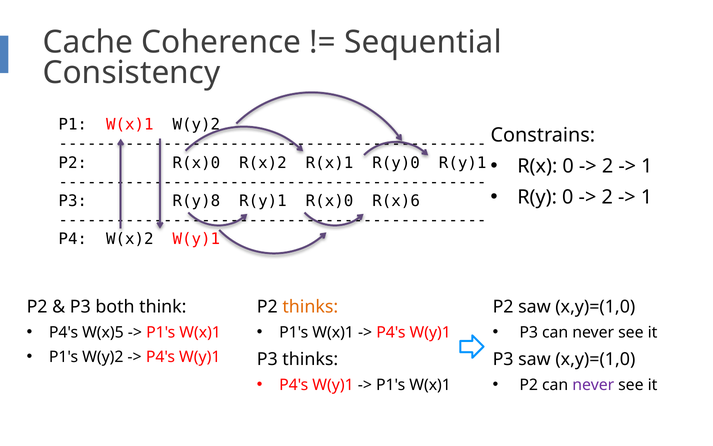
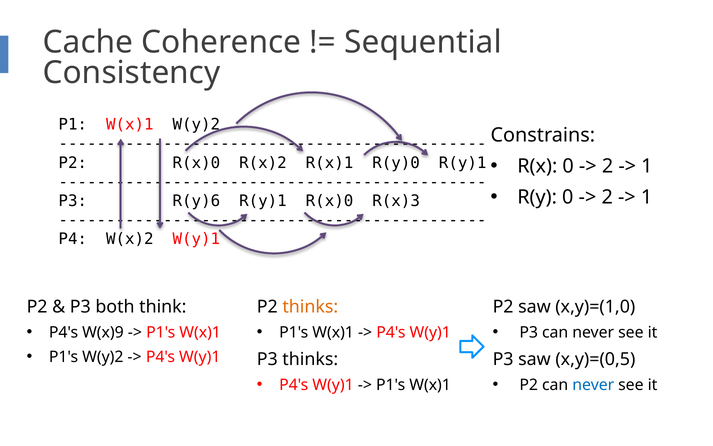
R(y)8: R(y)8 -> R(y)6 (196, 201)
R(x)6: R(x)6 -> R(x)3 (396, 201)
W(x)5: W(x)5 -> W(x)9 (103, 332)
P3 saw x,y)=(1,0: x,y)=(1,0 -> x,y)=(0,5 (595, 359)
never colour: purple -> blue (593, 385)
